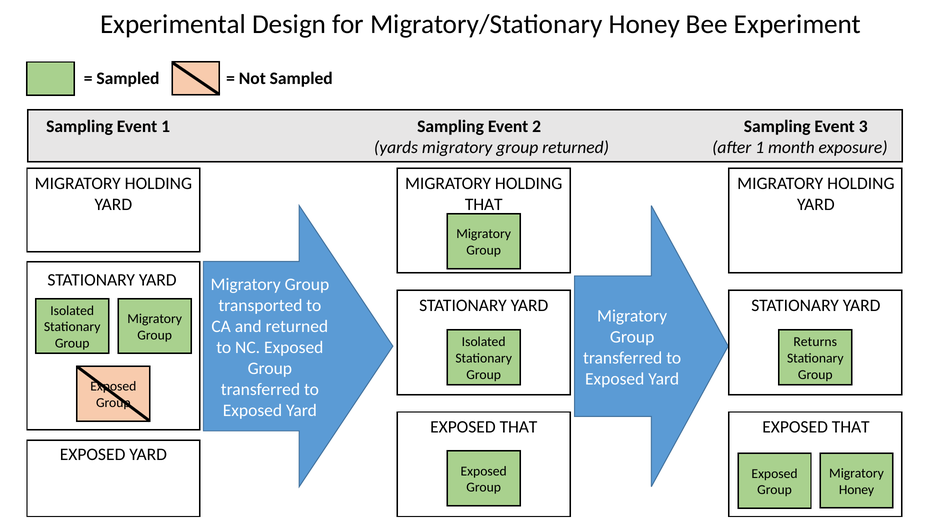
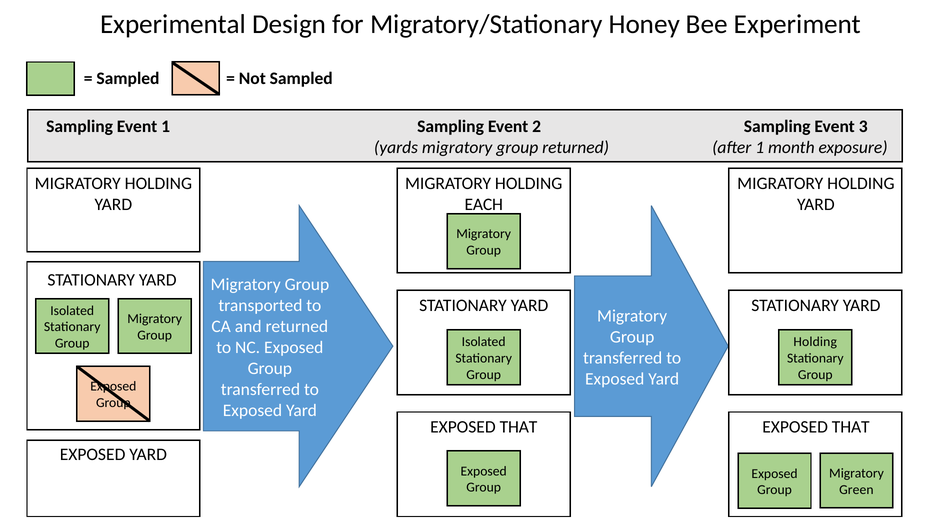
THAT: THAT -> EACH (484, 205)
Returns: Returns -> Holding (815, 342)
Honey: Honey -> Green (856, 490)
